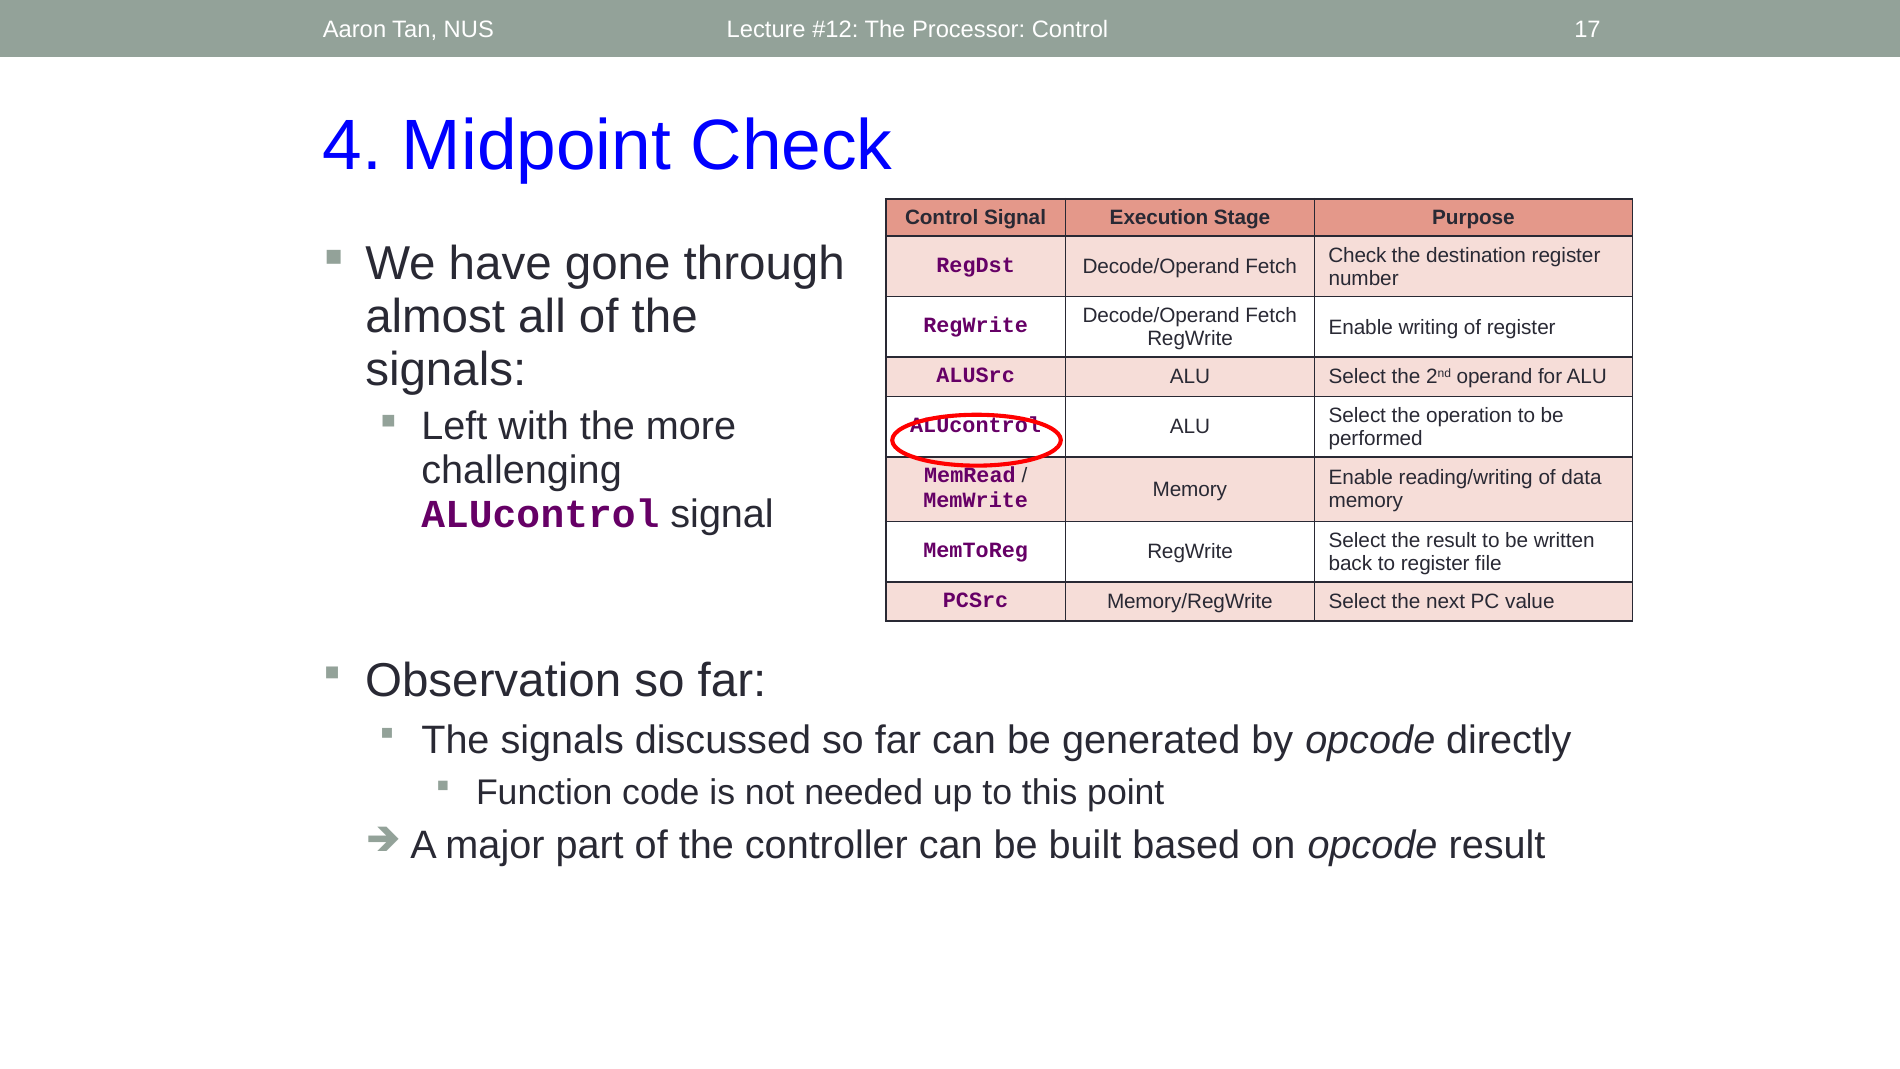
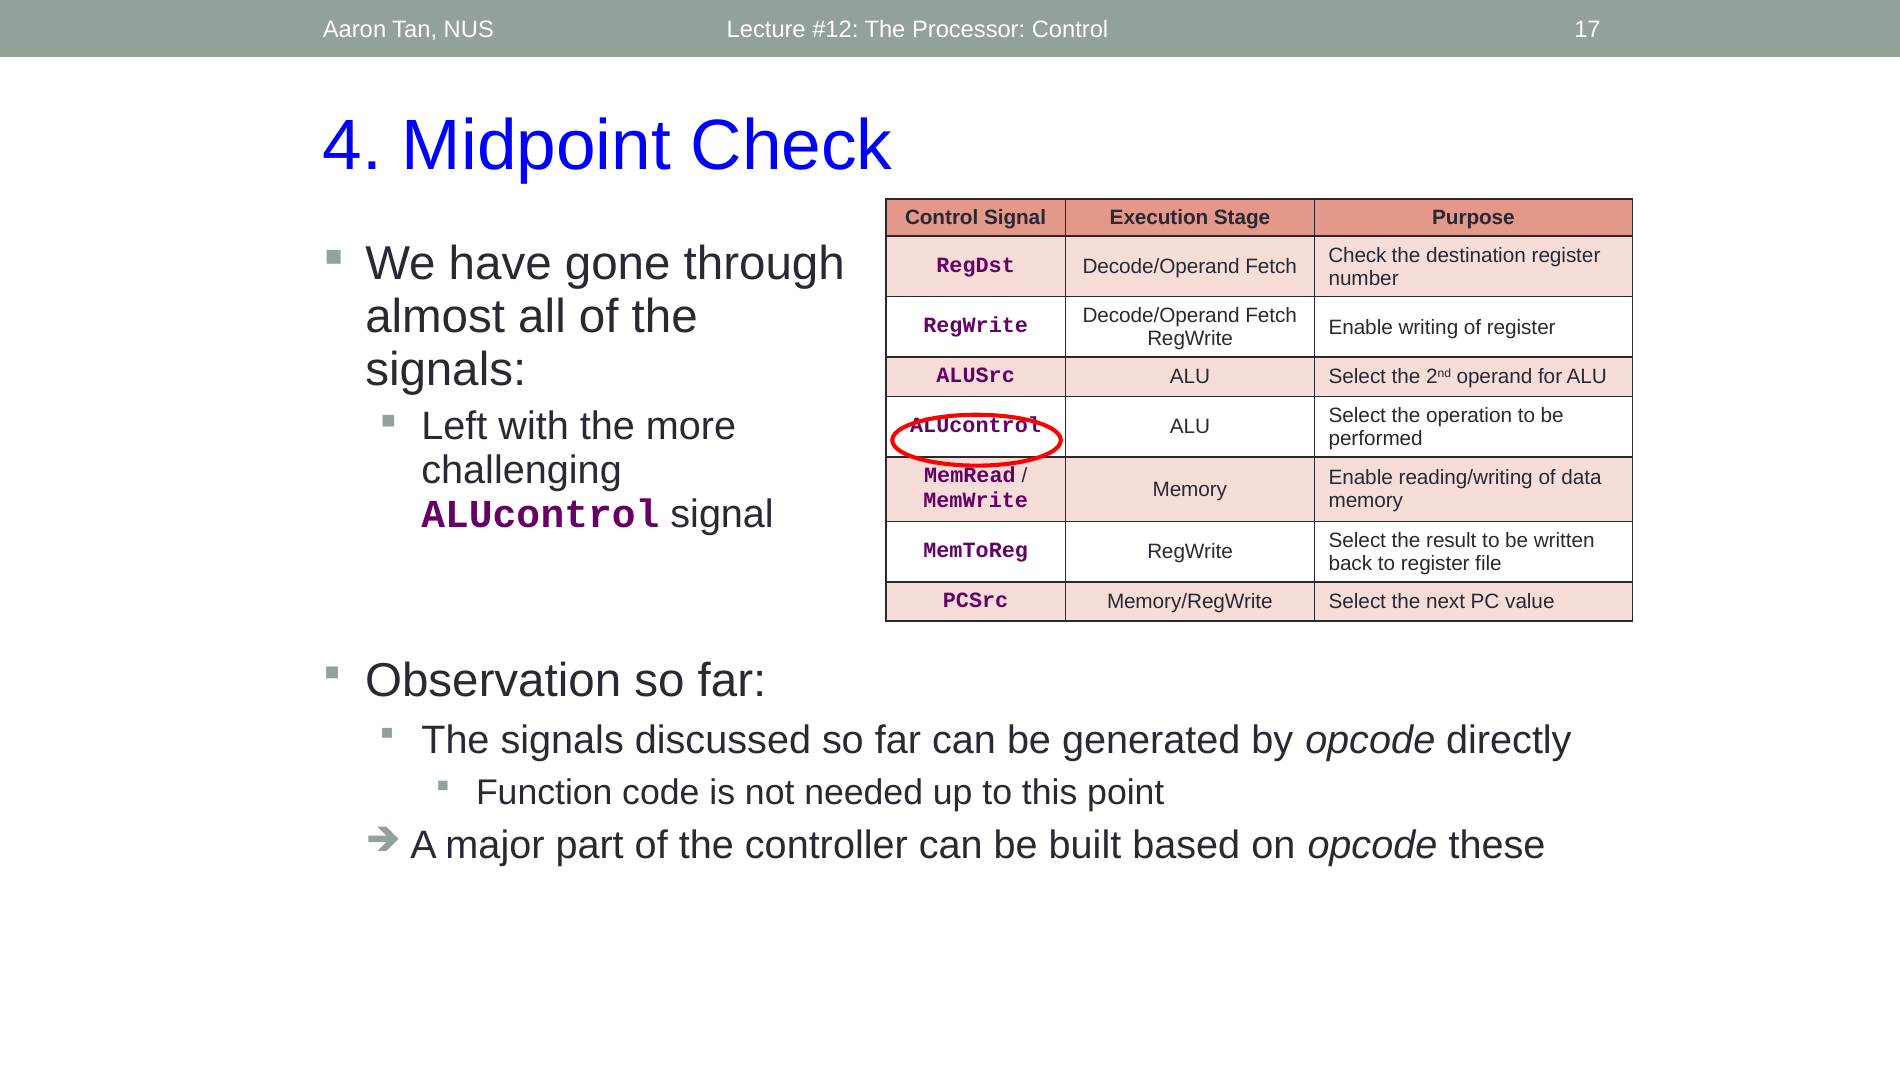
opcode result: result -> these (1497, 846)
